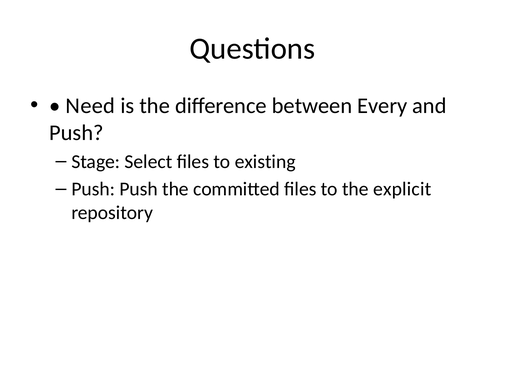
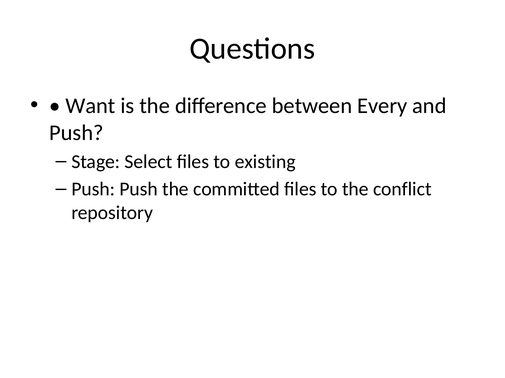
Need: Need -> Want (90, 106)
explicit: explicit -> conflict (402, 189)
